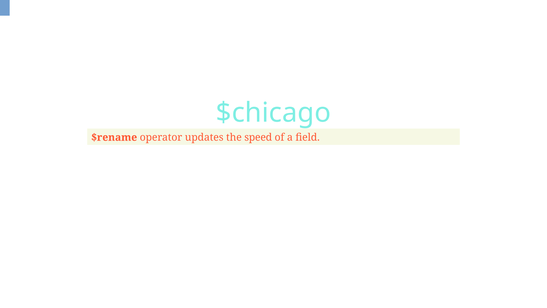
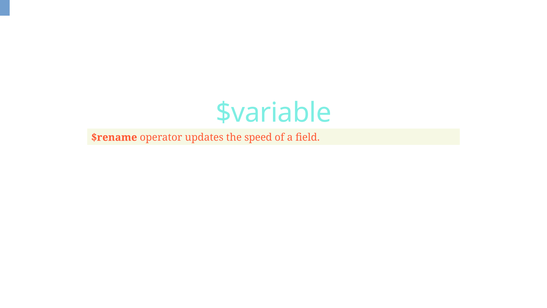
$chicago: $chicago -> $variable (274, 113)
